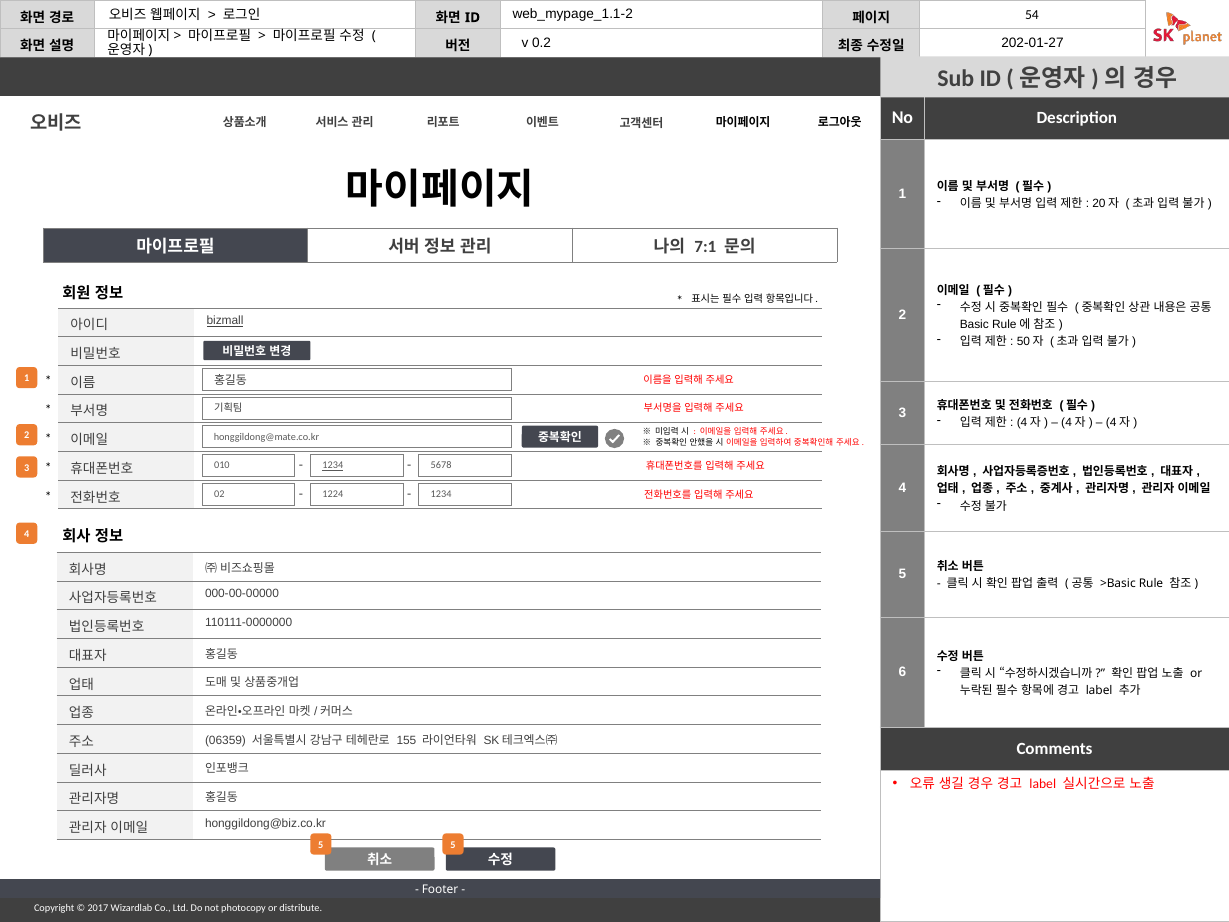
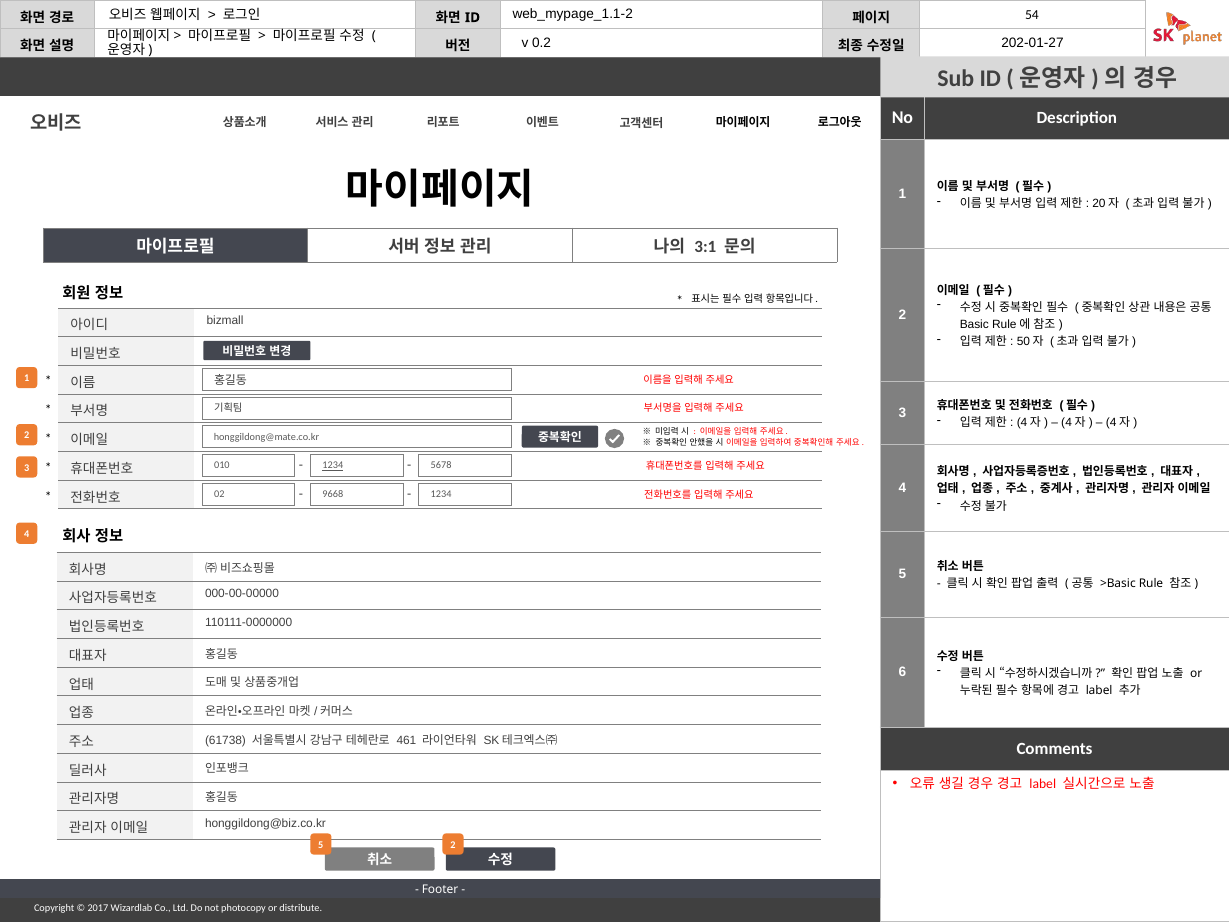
7:1: 7:1 -> 3:1 (705, 247)
bizmall underline: present -> none (225, 321)
1224: 1224 -> 9668 (333, 494)
06359: 06359 -> 61738 (226, 740)
155: 155 -> 461 (406, 740)
5 5: 5 -> 2 (453, 844)
